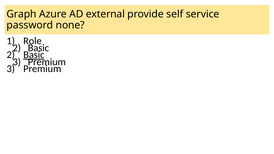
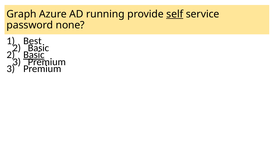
external: external -> running (105, 14)
self underline: none -> present (175, 14)
Role: Role -> Best (32, 41)
